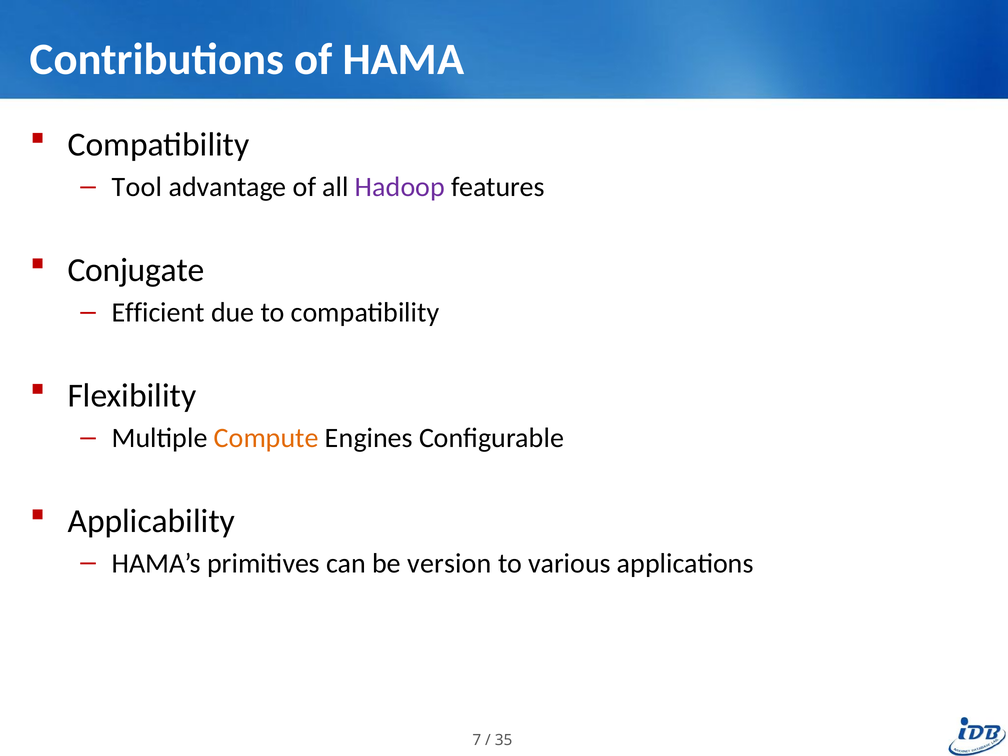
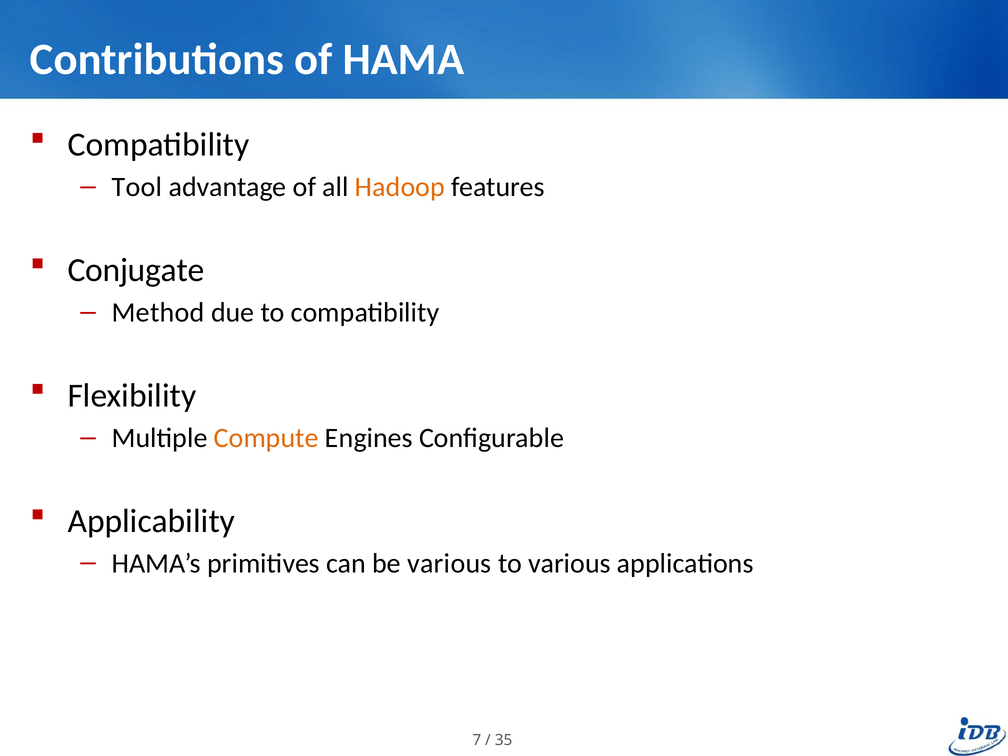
Hadoop colour: purple -> orange (400, 187)
Efficient: Efficient -> Method (158, 312)
be version: version -> various (449, 563)
